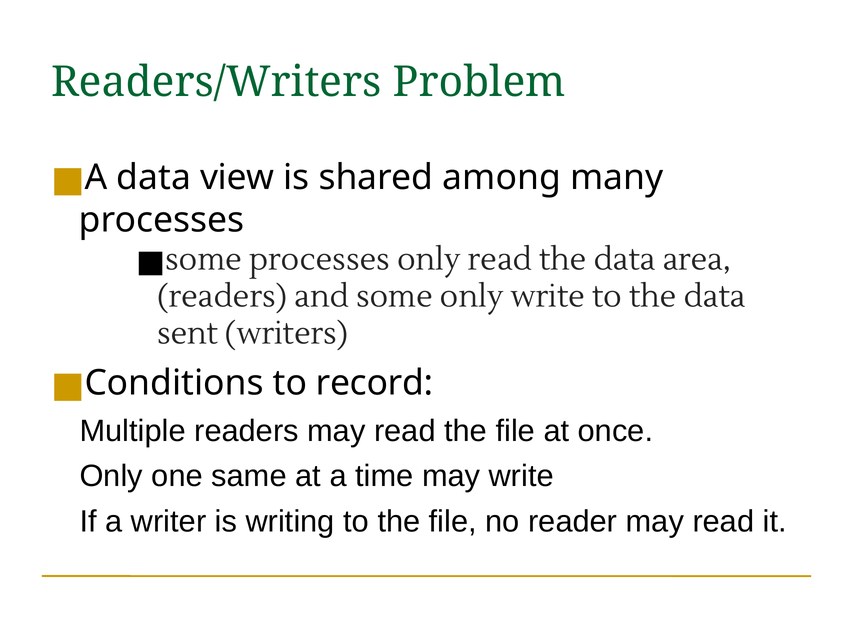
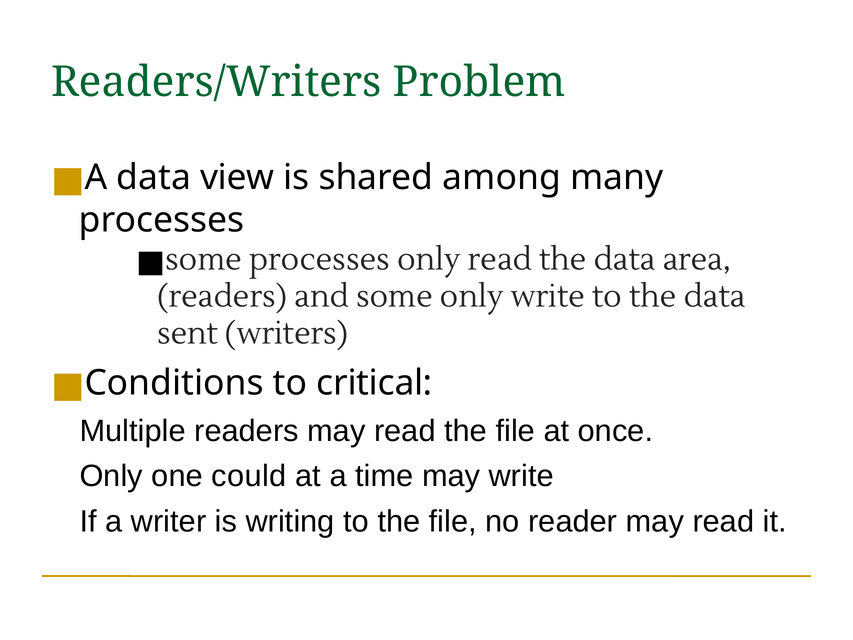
record: record -> critical (374, 383)
same: same -> could (249, 476)
